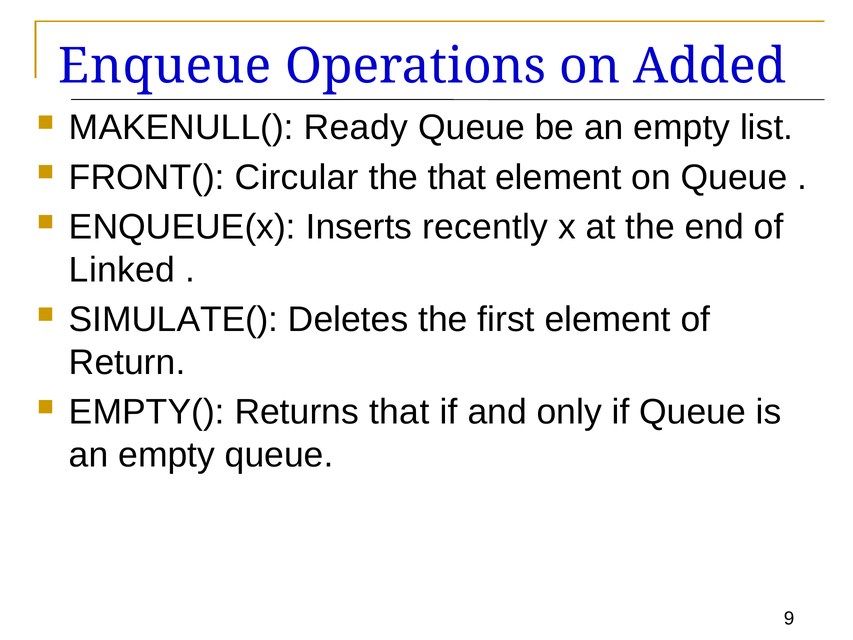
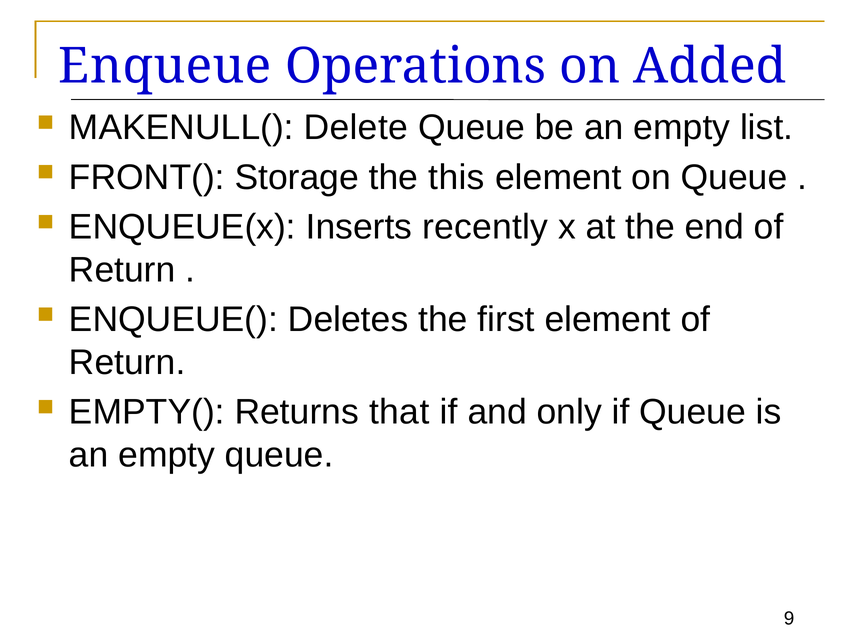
Ready: Ready -> Delete (356, 128)
Circular: Circular -> Storage (297, 177)
the that: that -> this (457, 177)
Linked: Linked -> Return (122, 270)
SIMULATE(: SIMULATE( -> ENQUEUE( (173, 320)
